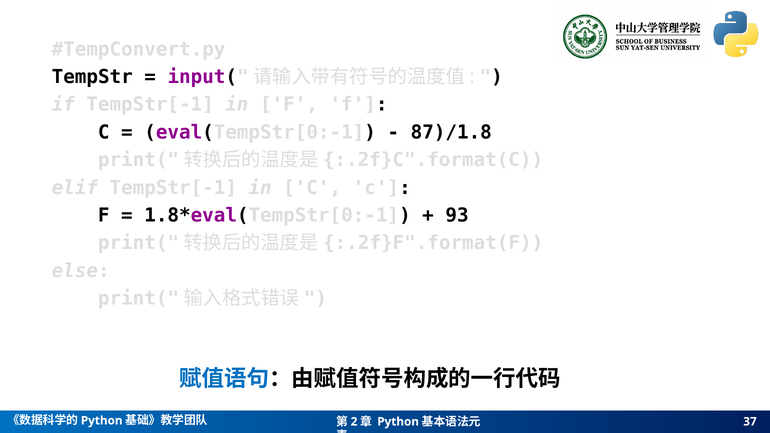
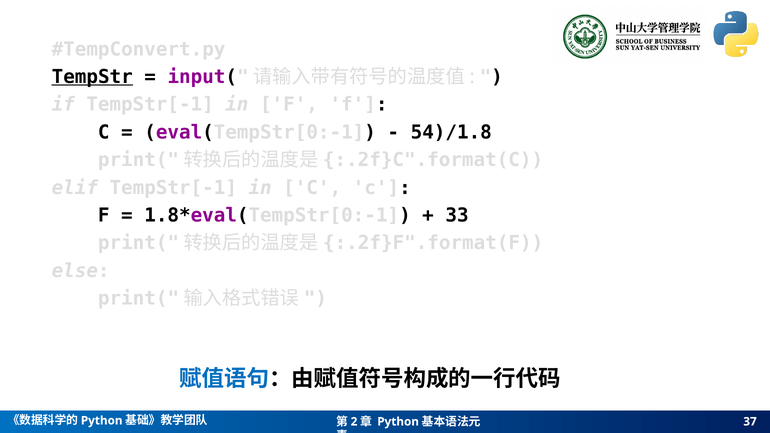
TempStr underline: none -> present (92, 77)
87)/1.8: 87)/1.8 -> 54)/1.8 (451, 132)
93: 93 -> 33 (457, 215)
